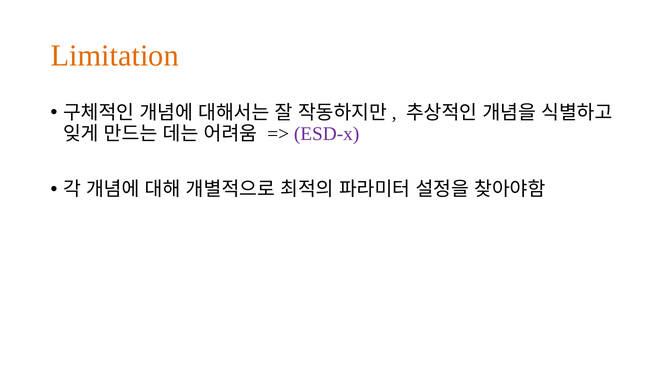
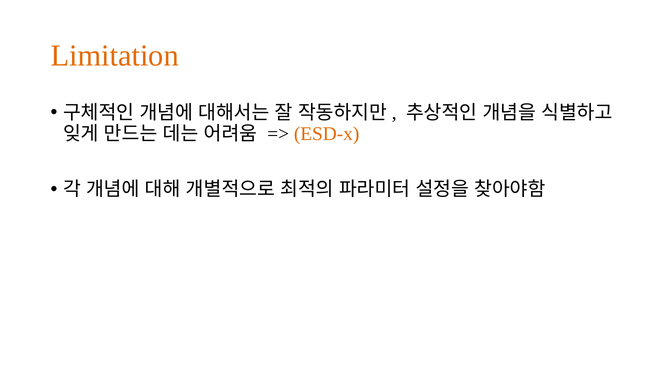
ESD-x colour: purple -> orange (327, 133)
